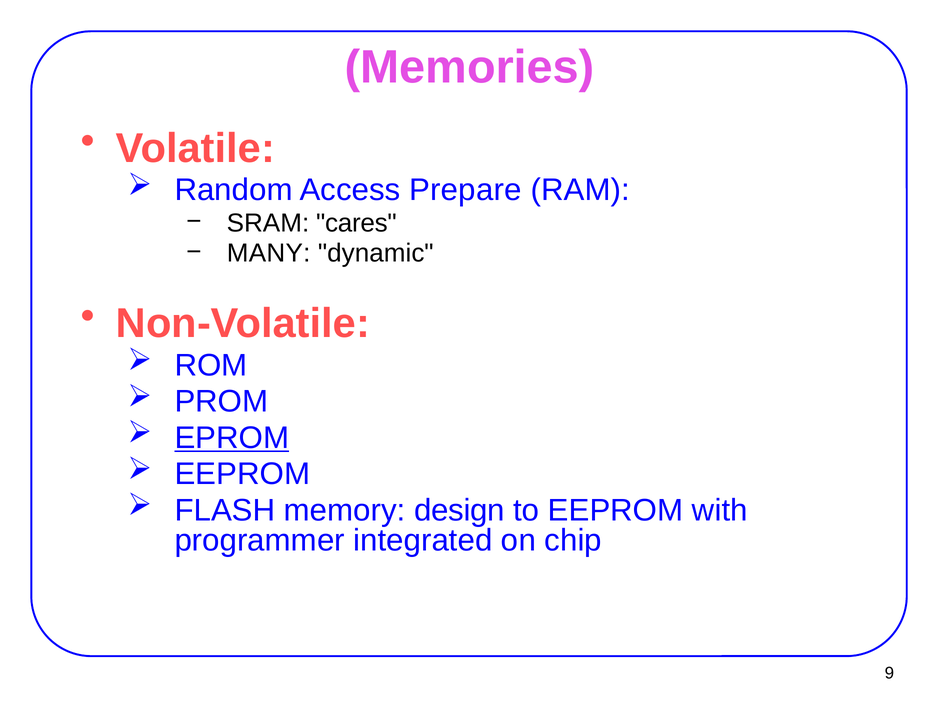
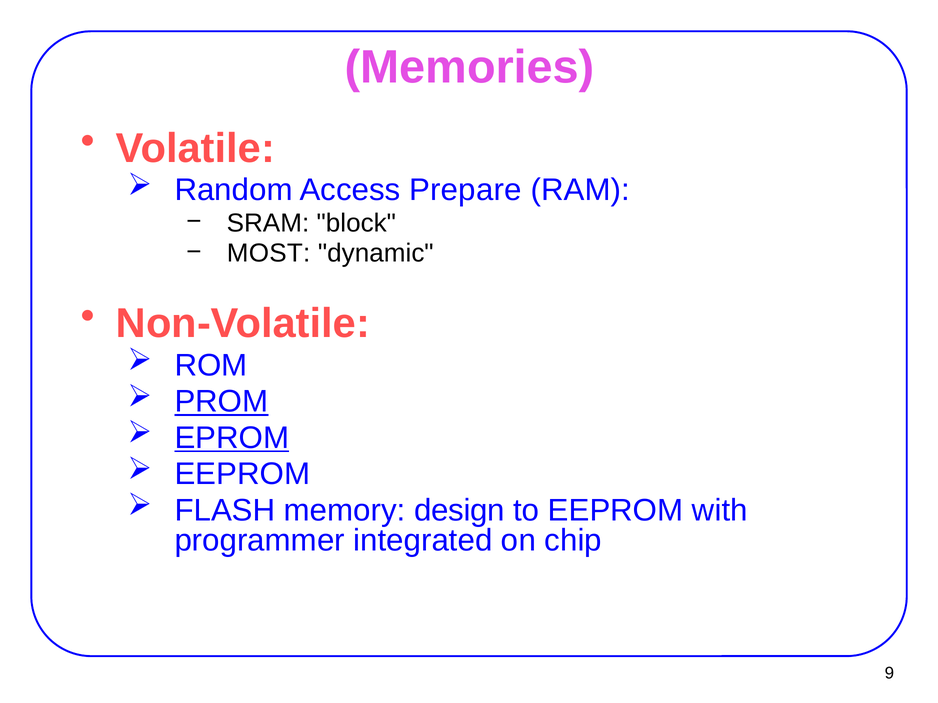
cares: cares -> block (356, 223)
MANY: MANY -> MOST (269, 253)
PROM underline: none -> present (221, 402)
